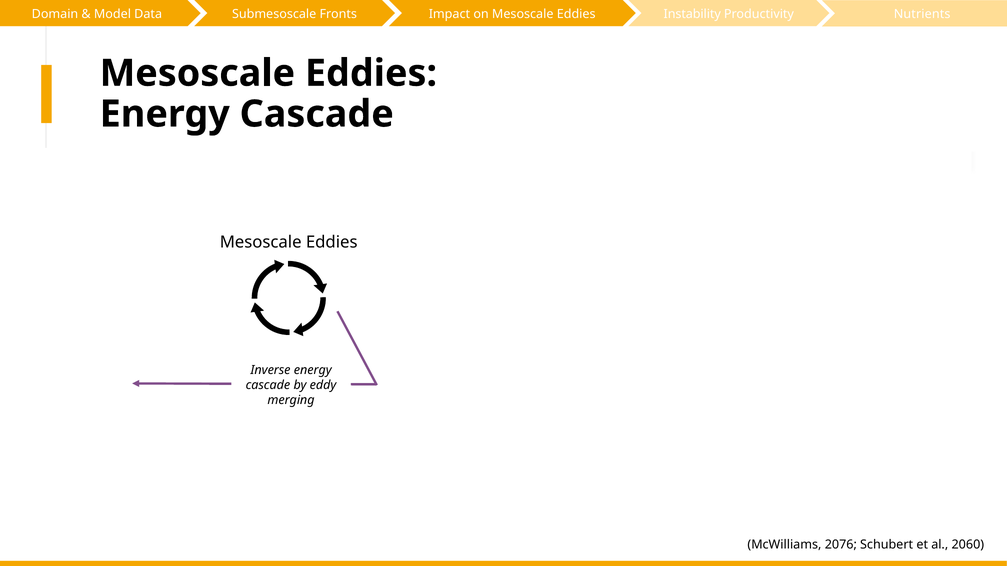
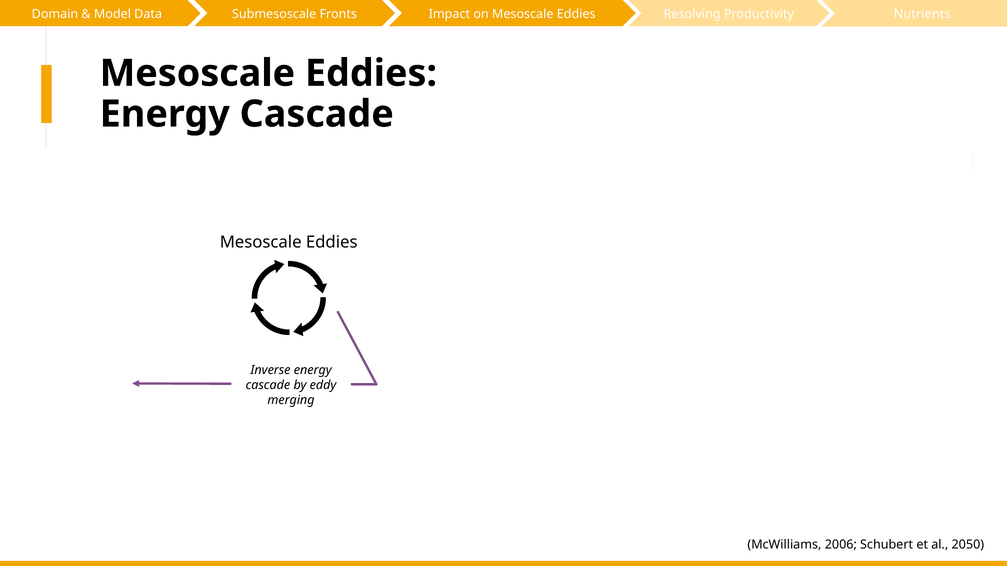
Instability: Instability -> Resolving (692, 14)
2076: 2076 -> 2006 (841, 545)
2060: 2060 -> 2050 (968, 545)
